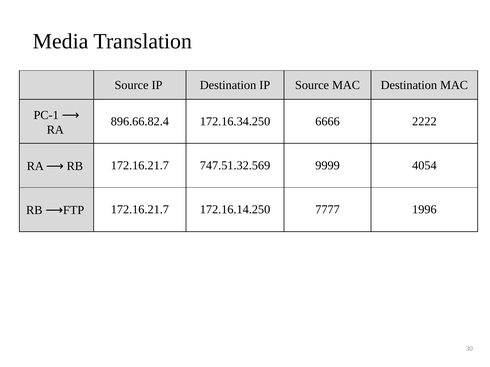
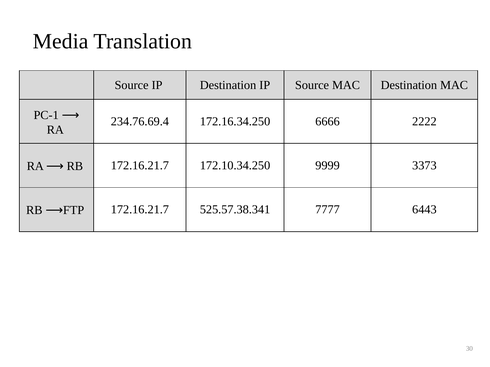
896.66.82.4: 896.66.82.4 -> 234.76.69.4 (140, 122)
747.51.32.569: 747.51.32.569 -> 172.10.34.250 (235, 166)
4054: 4054 -> 3373 (424, 166)
172.16.14.250: 172.16.14.250 -> 525.57.38.341 (235, 210)
1996: 1996 -> 6443 (424, 210)
